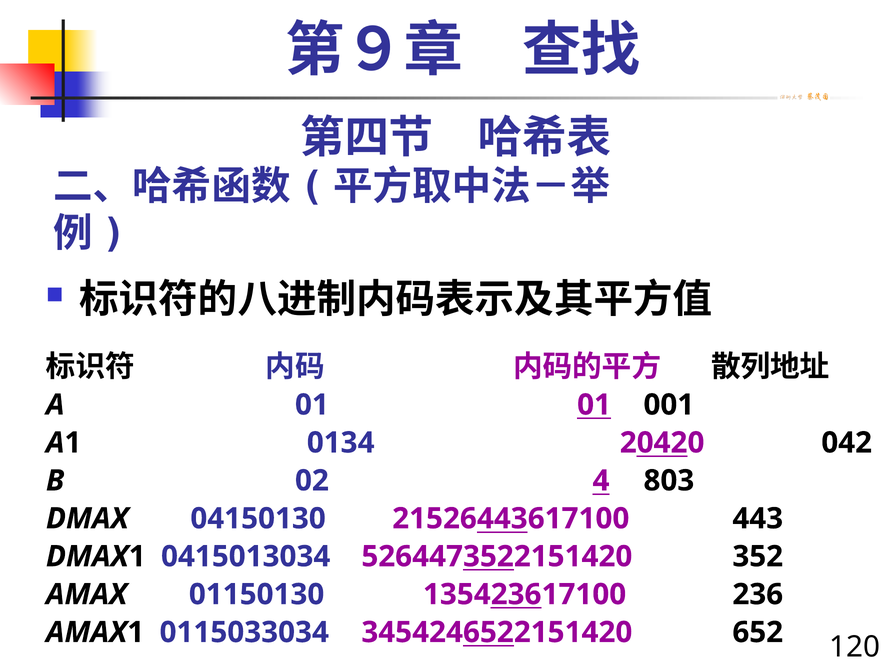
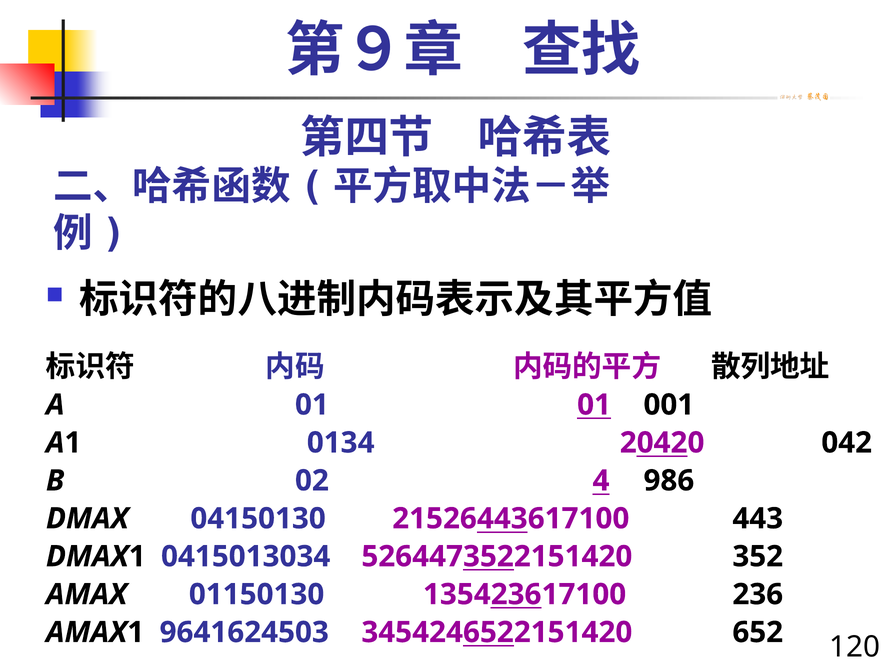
803: 803 -> 986 (669, 480)
0115033034: 0115033034 -> 9641624503 (244, 632)
